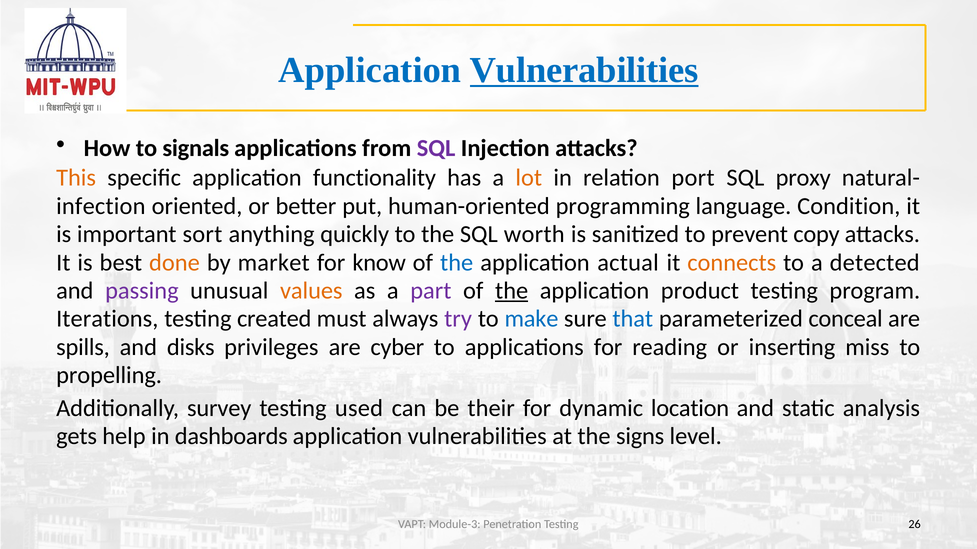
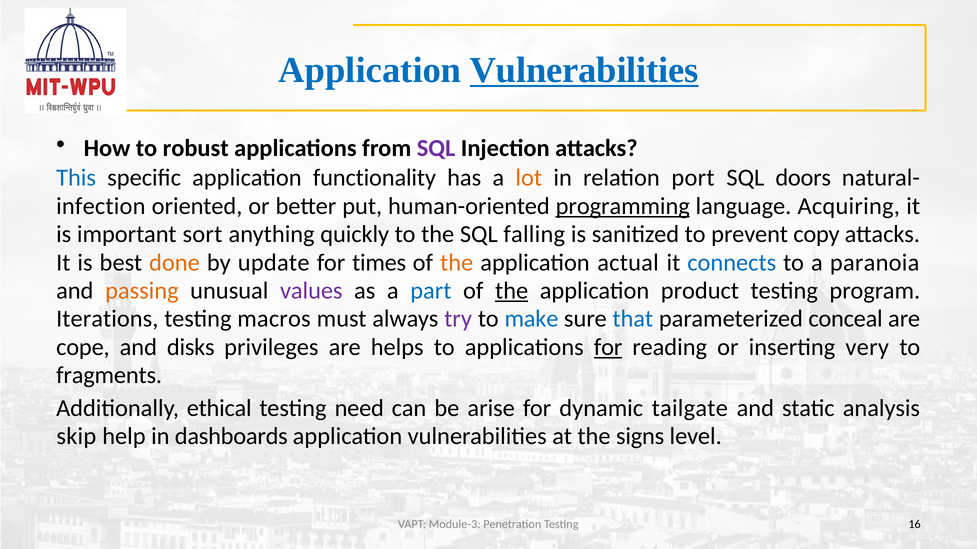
signals: signals -> robust (196, 148)
This colour: orange -> blue (76, 178)
proxy: proxy -> doors (803, 178)
programming underline: none -> present (623, 206)
Condition: Condition -> Acquiring (849, 206)
worth: worth -> falling (534, 235)
market: market -> update (274, 263)
know: know -> times (379, 263)
the colour: blue -> orange (457, 263)
connects colour: orange -> blue (732, 263)
detected: detected -> paranoia (875, 263)
passing colour: purple -> orange (142, 291)
values colour: orange -> purple (311, 291)
part colour: purple -> blue (431, 291)
created: created -> macros (274, 319)
spills: spills -> cope (83, 347)
cyber: cyber -> helps (397, 347)
for underline: none -> present (608, 347)
miss: miss -> very (867, 347)
propelling: propelling -> fragments (109, 376)
survey: survey -> ethical (219, 408)
used: used -> need (359, 408)
their: their -> arise (491, 408)
location: location -> tailgate (690, 408)
gets: gets -> skip (76, 437)
26: 26 -> 16 (915, 525)
